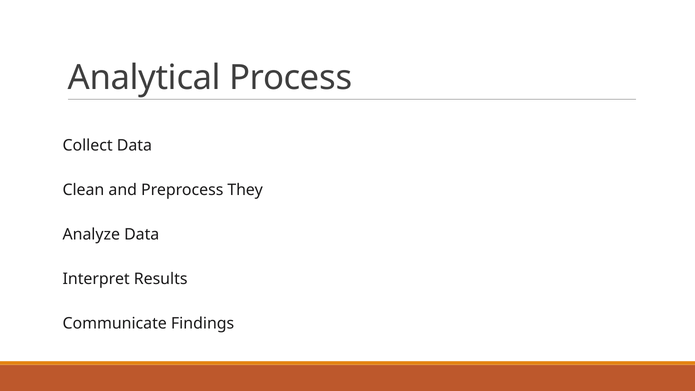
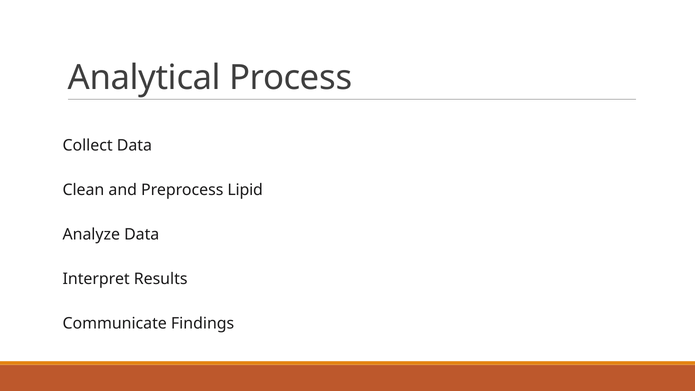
They: They -> Lipid (245, 190)
